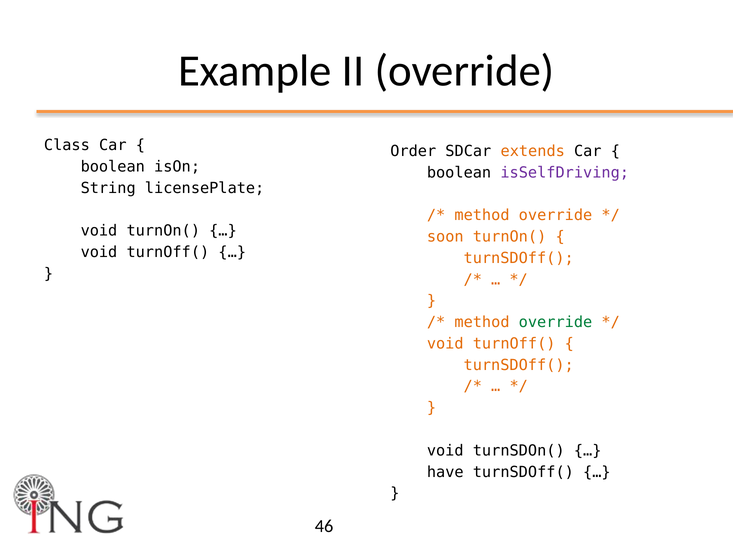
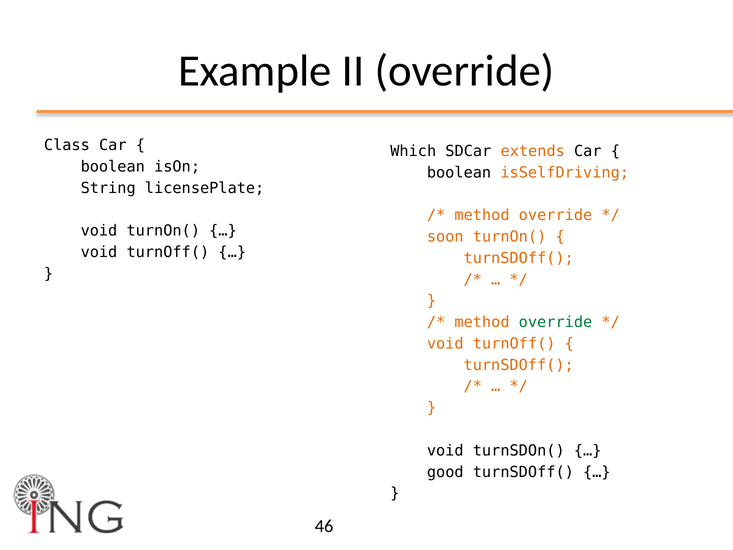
Order: Order -> Which (413, 151)
isSelfDriving colour: purple -> orange (565, 172)
have: have -> good (445, 472)
